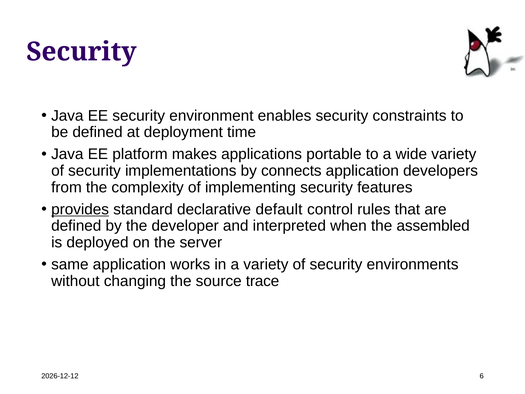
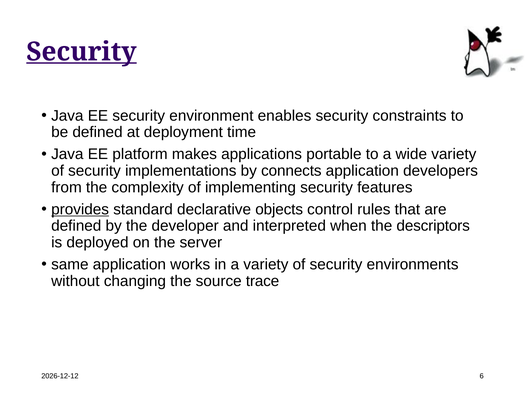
Security underline: none -> present (81, 52)
default: default -> objects (279, 209)
assembled: assembled -> descriptors (433, 226)
